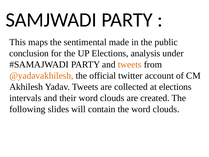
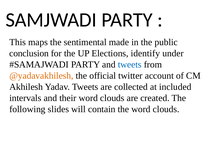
analysis: analysis -> identify (145, 53)
tweets colour: orange -> blue (130, 64)
at elections: elections -> included (175, 87)
